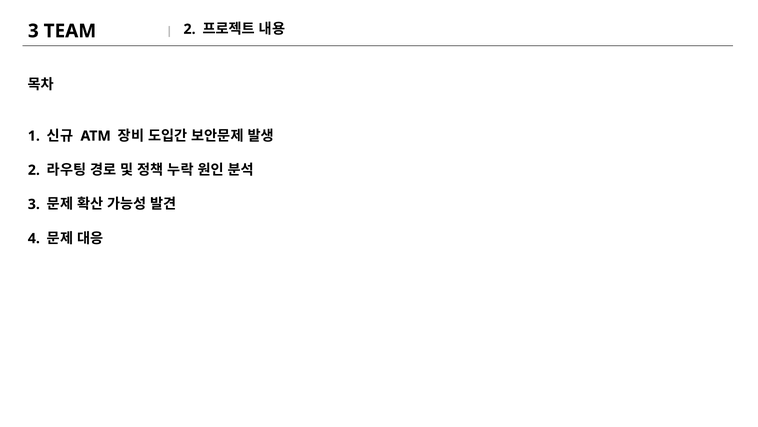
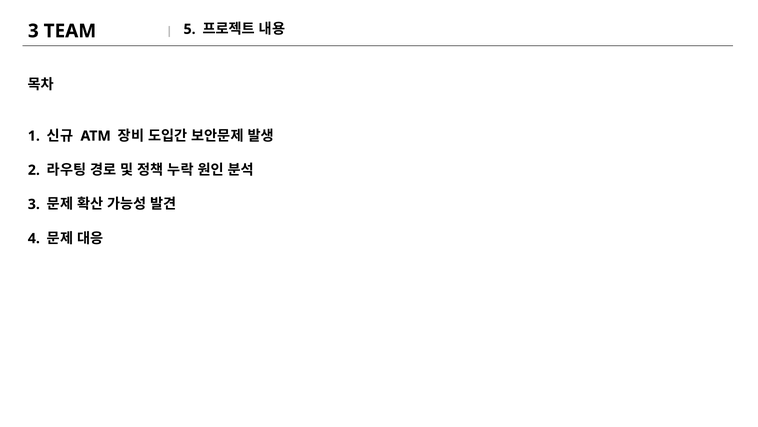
TEAM 2: 2 -> 5 (190, 29)
